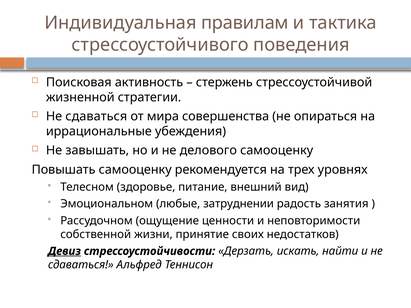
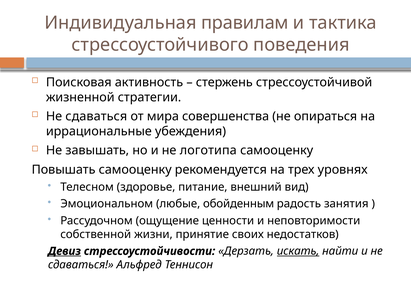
делового: делового -> логотипа (208, 151)
затруднении: затруднении -> обойденным (239, 204)
искать underline: none -> present (298, 251)
